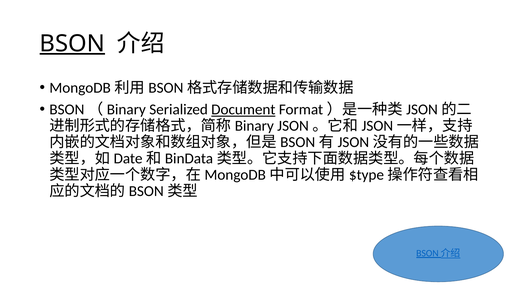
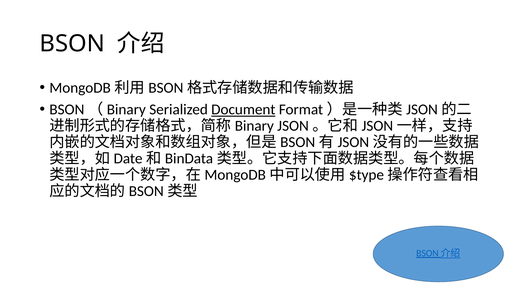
BSON underline: present -> none (72, 44)
